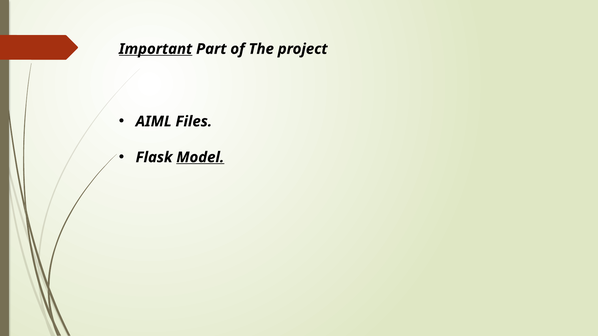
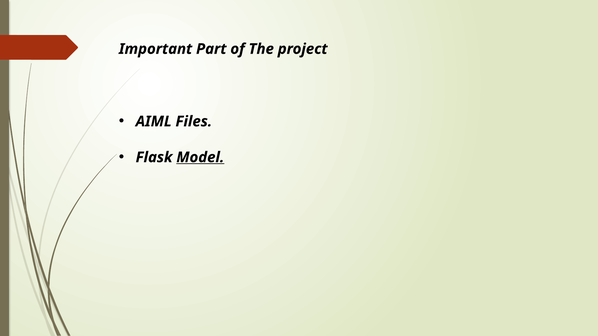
Important underline: present -> none (156, 49)
